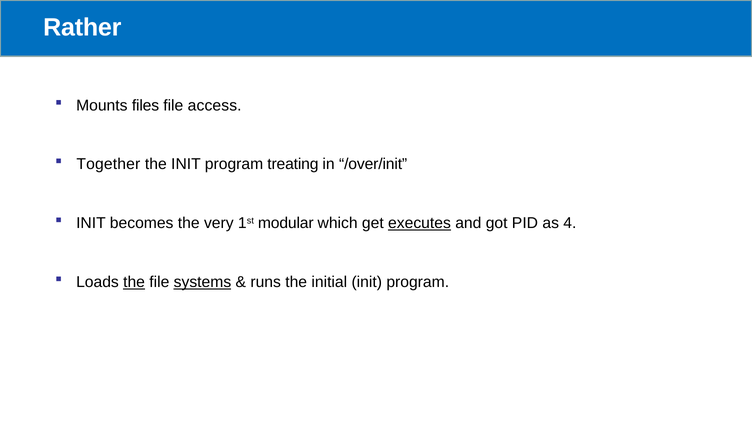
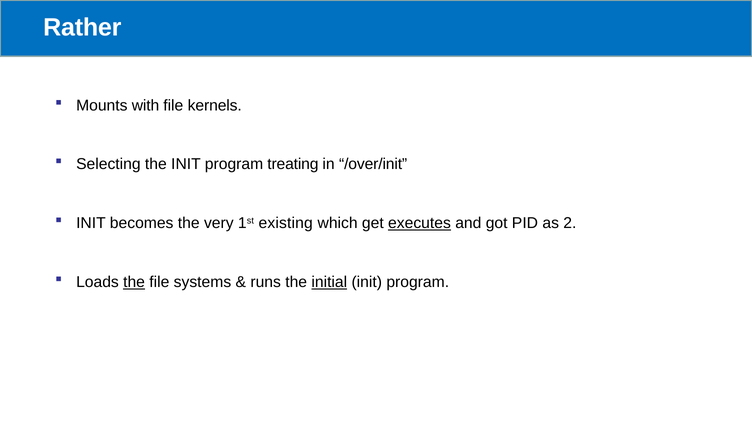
files: files -> with (146, 105)
access: access -> kernels (215, 105)
Together: Together -> Selecting (108, 164)
modular: modular -> existing (286, 223)
4: 4 -> 2 (570, 223)
systems underline: present -> none (202, 282)
initial underline: none -> present (329, 282)
